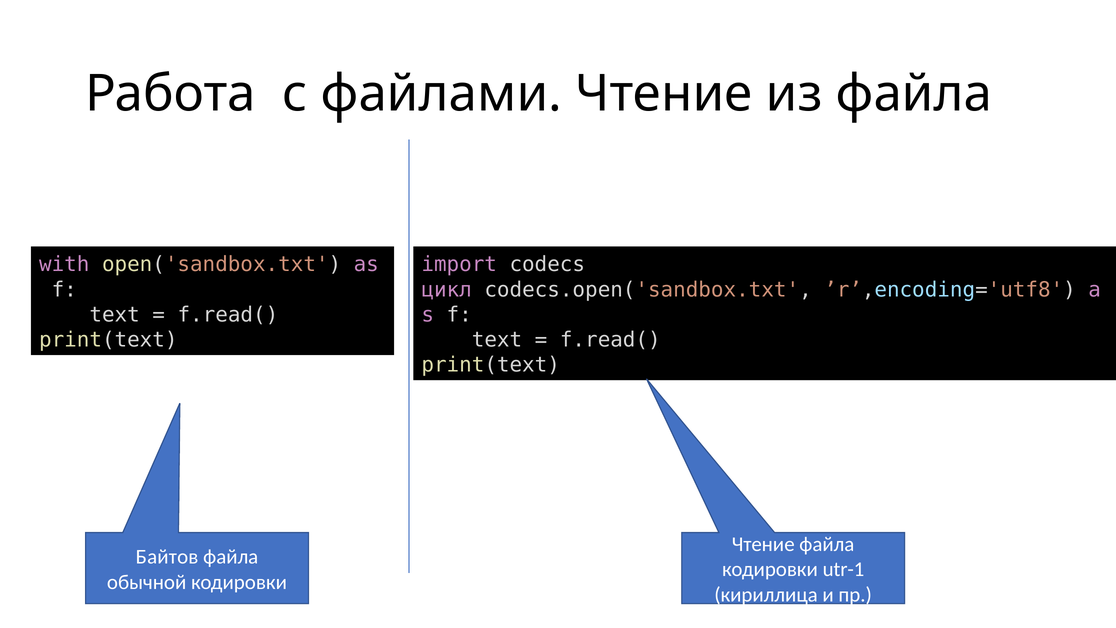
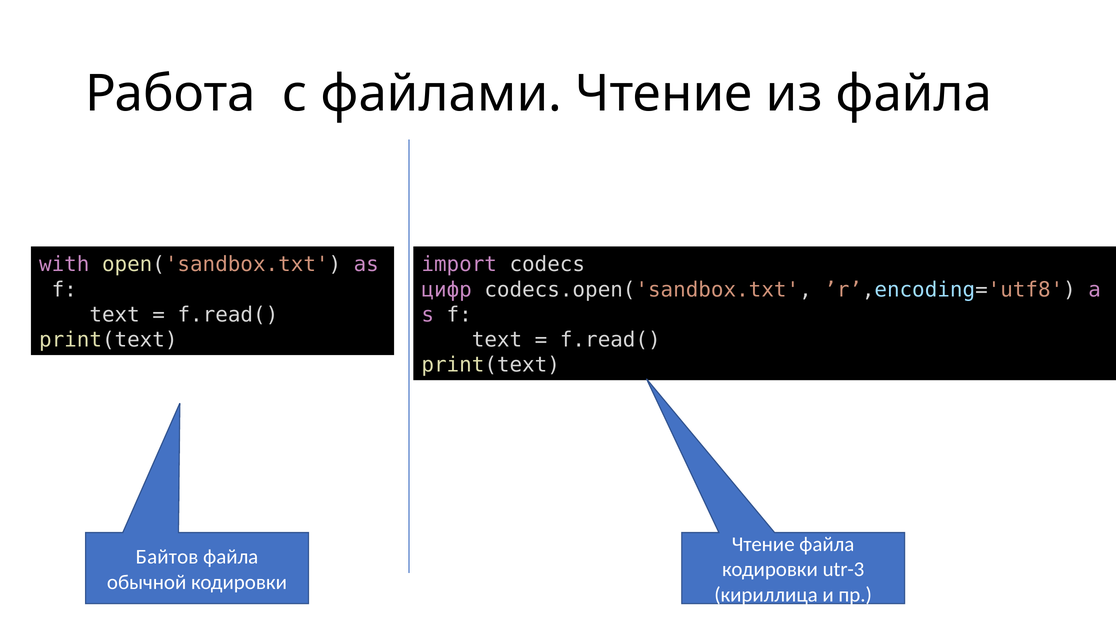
цикл: цикл -> цифр (447, 290)
utr-1: utr-1 -> utr-3 (843, 569)
